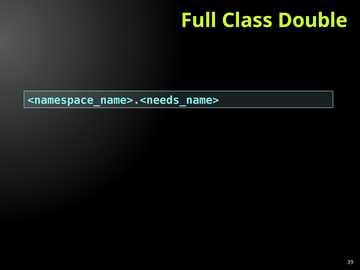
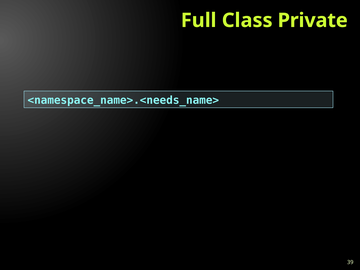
Double: Double -> Private (313, 20)
